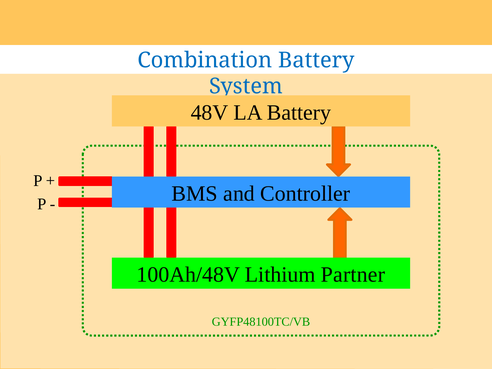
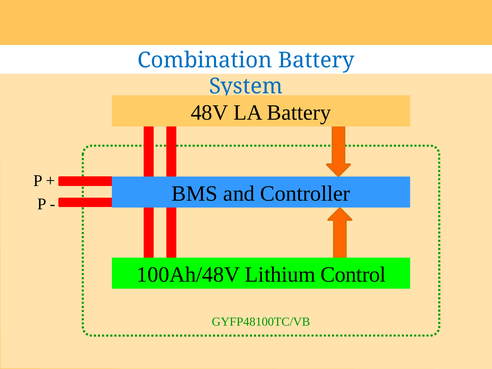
Partner: Partner -> Control (353, 275)
